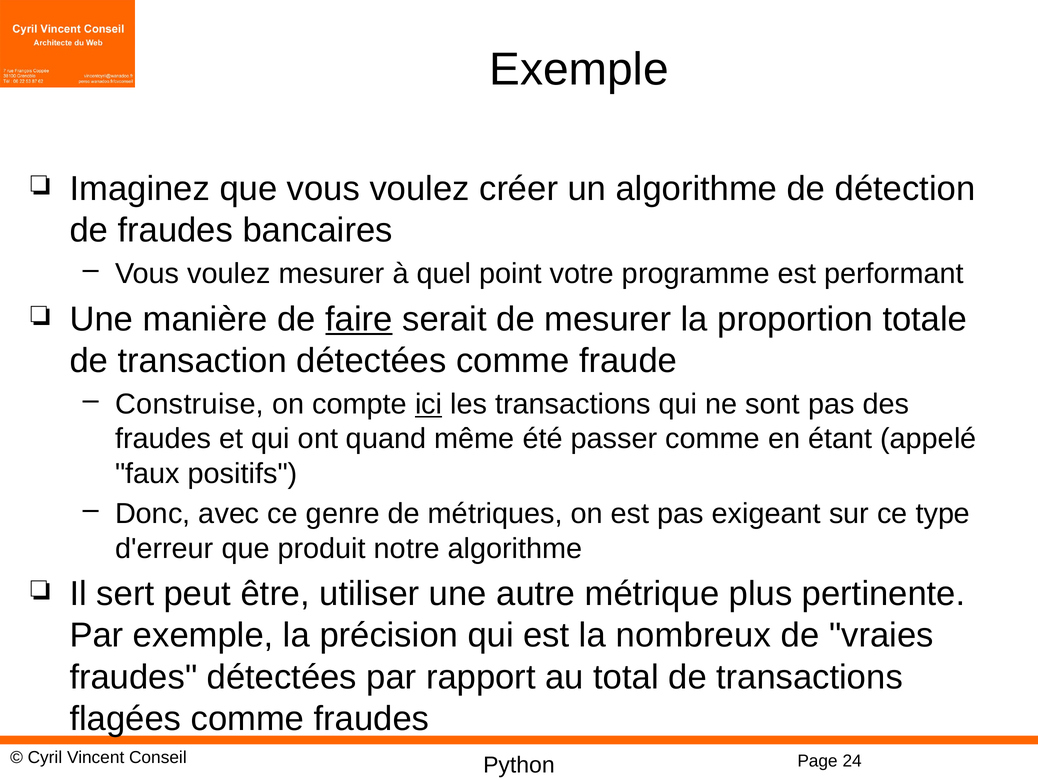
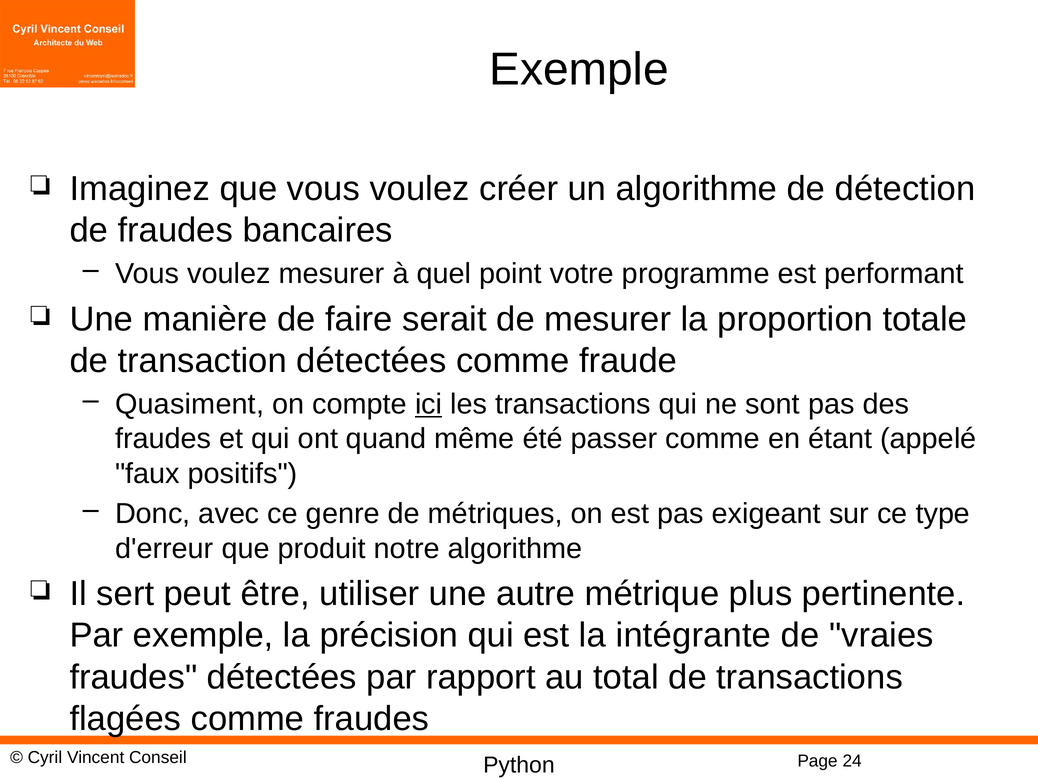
faire underline: present -> none (359, 319)
Construise: Construise -> Quasiment (190, 404)
nombreux: nombreux -> intégrante (693, 635)
